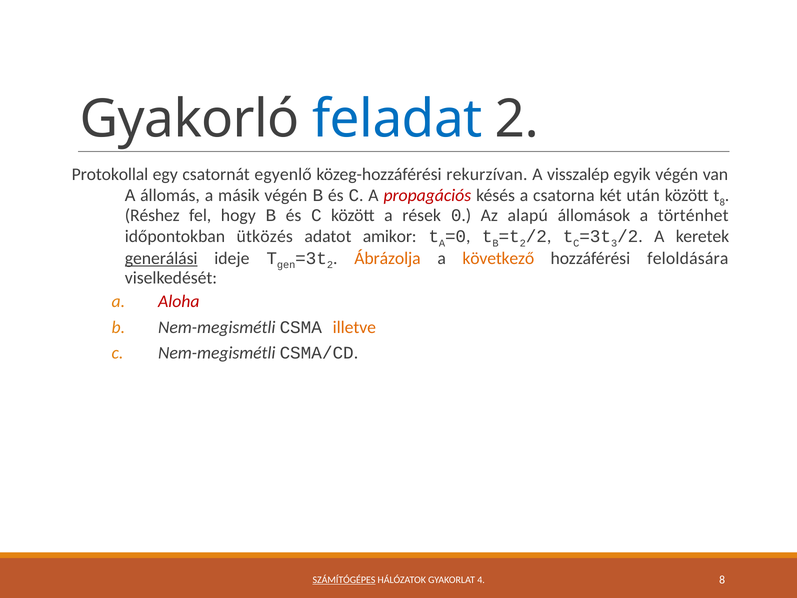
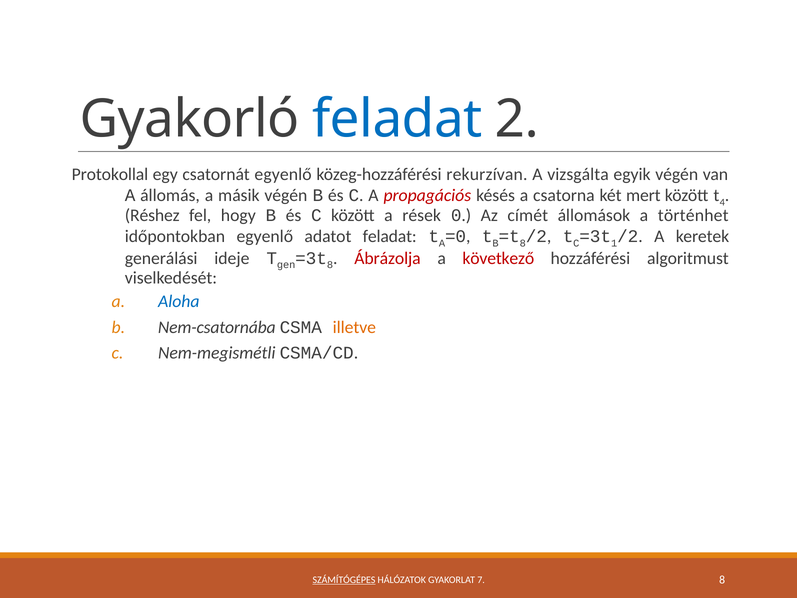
visszalép: visszalép -> vizsgálta (578, 174)
után: után -> mert (643, 196)
8: 8 -> 4 (722, 202)
alapú: alapú -> címét (528, 215)
időpontokban ütközés: ütközés -> egyenlő (265, 236)
adatot amikor: amikor -> feladat (390, 236)
2: 2 -> 8 (523, 243)
3: 3 -> 1 (614, 243)
generálási underline: present -> none (161, 258)
2: 2 -> 8 (330, 265)
Ábrázolja colour: orange -> red (388, 258)
következő colour: orange -> red (498, 258)
feloldására: feloldására -> algoritmust (688, 258)
Aloha colour: red -> blue (179, 301)
b Nem-megismétli: Nem-megismétli -> Nem-csatornába (217, 327)
4: 4 -> 7 (481, 580)
